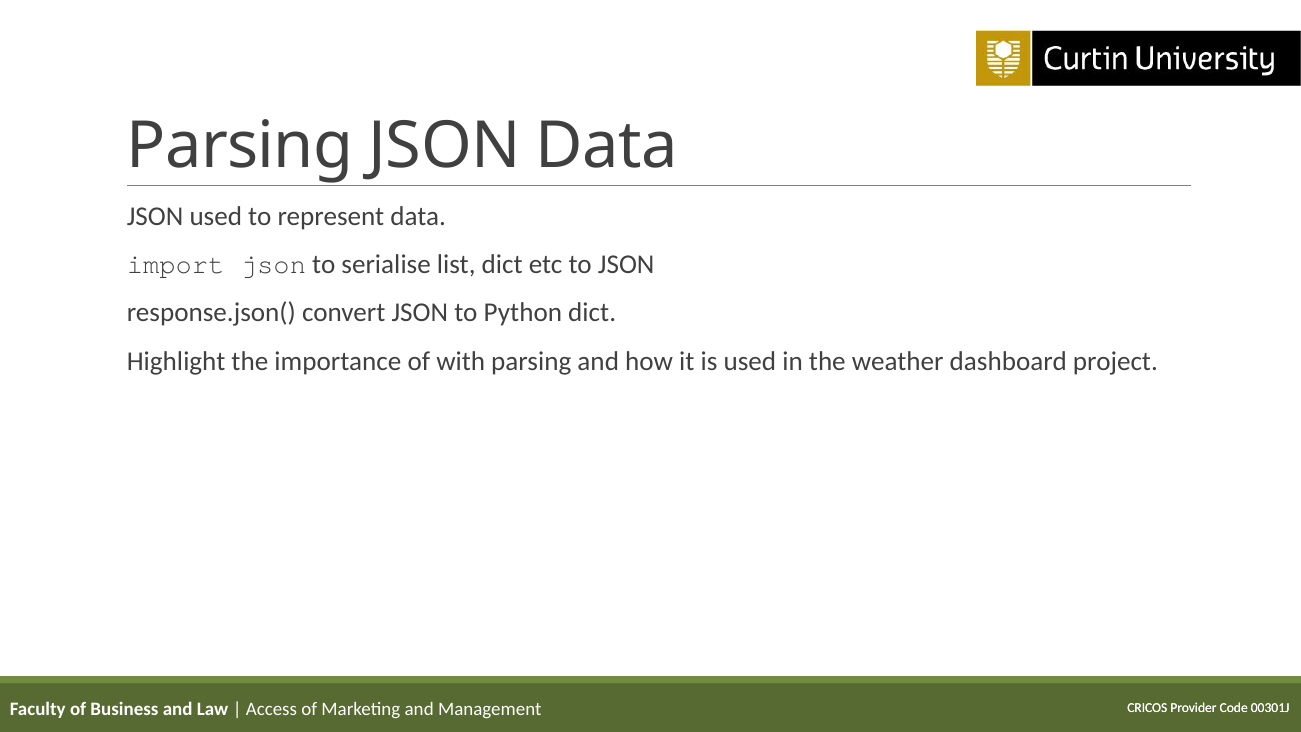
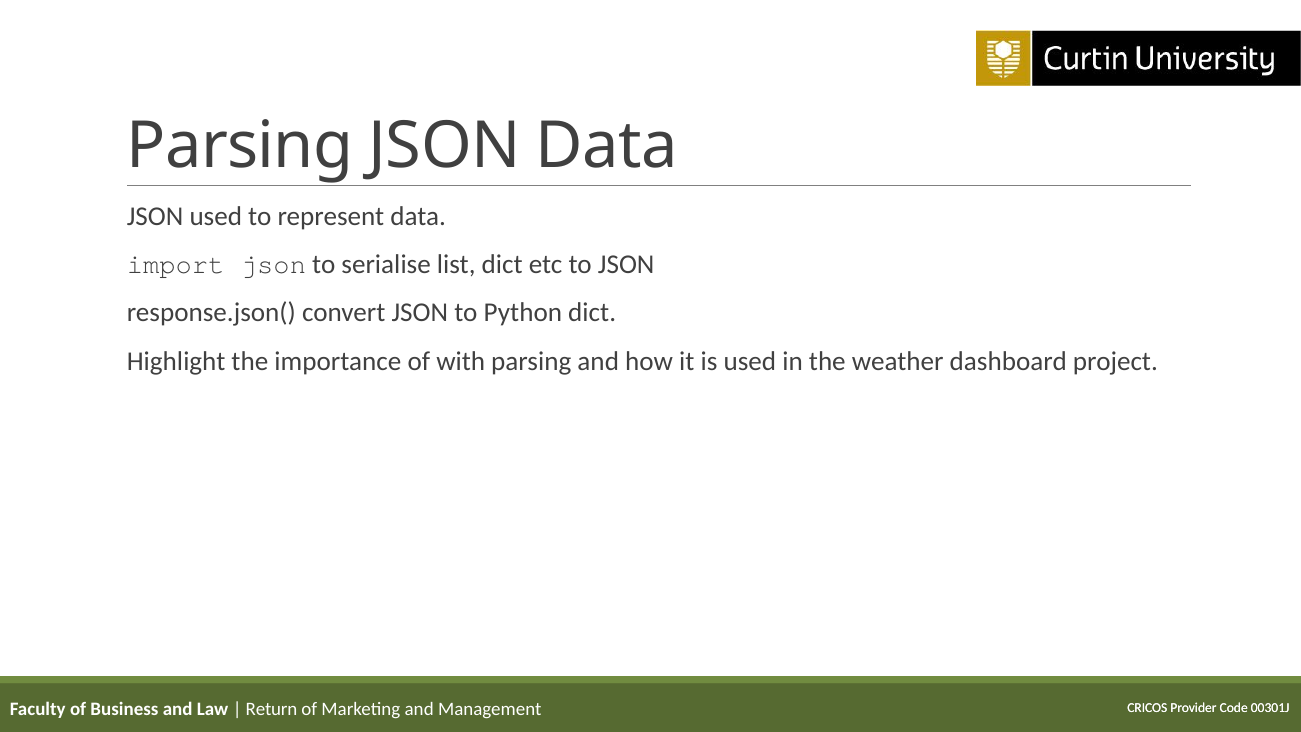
Access: Access -> Return (272, 709)
